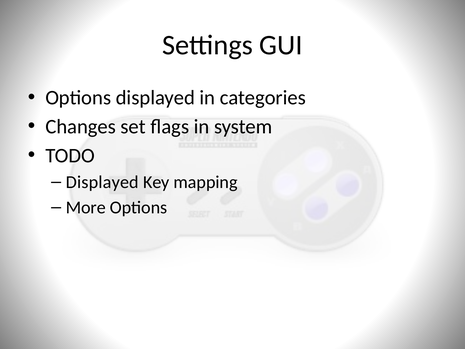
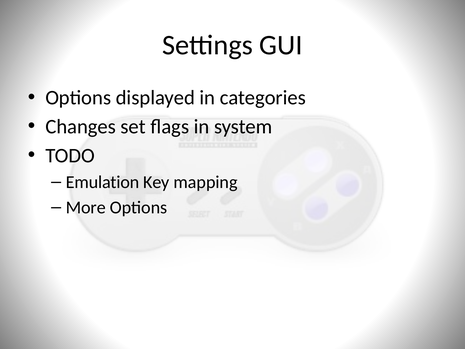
Displayed: Displayed -> Emulation (103, 182)
